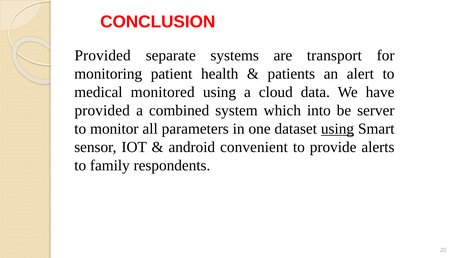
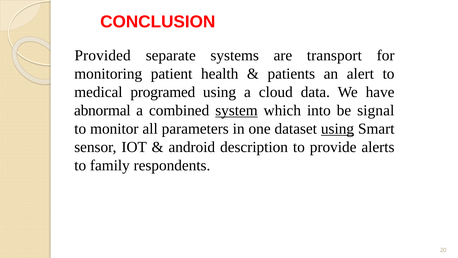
monitored: monitored -> programed (163, 92)
provided: provided -> abnormal (102, 110)
system underline: none -> present (236, 110)
server: server -> signal (376, 110)
convenient: convenient -> description (254, 147)
